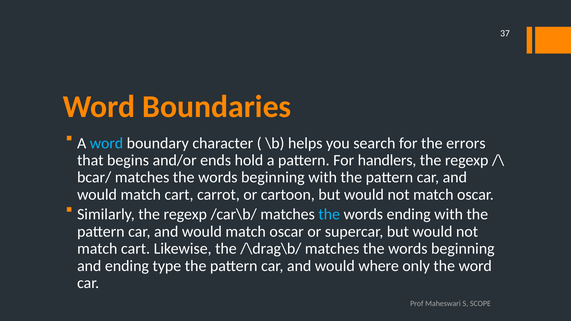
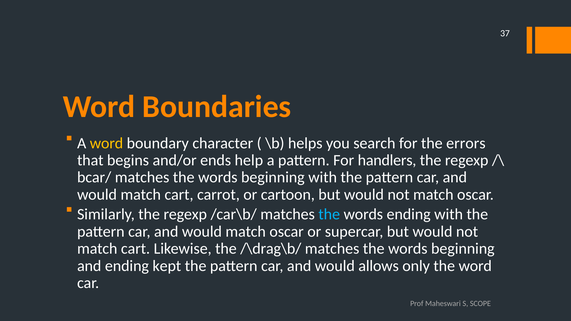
word colour: light blue -> yellow (106, 143)
hold: hold -> help (249, 160)
type: type -> kept (167, 266)
where: where -> allows (379, 266)
